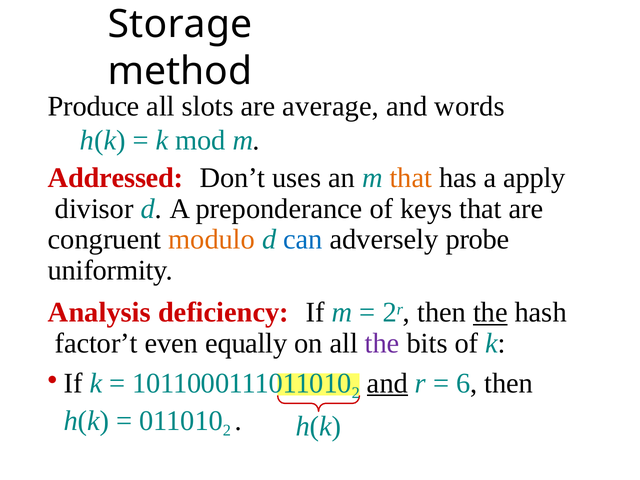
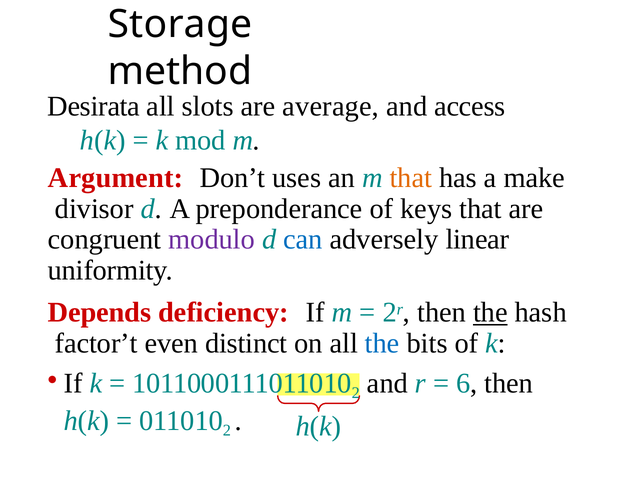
Produce: Produce -> Desirata (94, 106)
words: words -> access (470, 106)
Addressed: Addressed -> Argument (116, 178)
apply: apply -> make (534, 178)
modulo colour: orange -> purple (212, 240)
probe: probe -> linear (477, 240)
Analysis: Analysis -> Depends (100, 313)
equally: equally -> distinct (246, 343)
the colour: purple -> blue (382, 343)
and underline: present -> none (387, 383)
